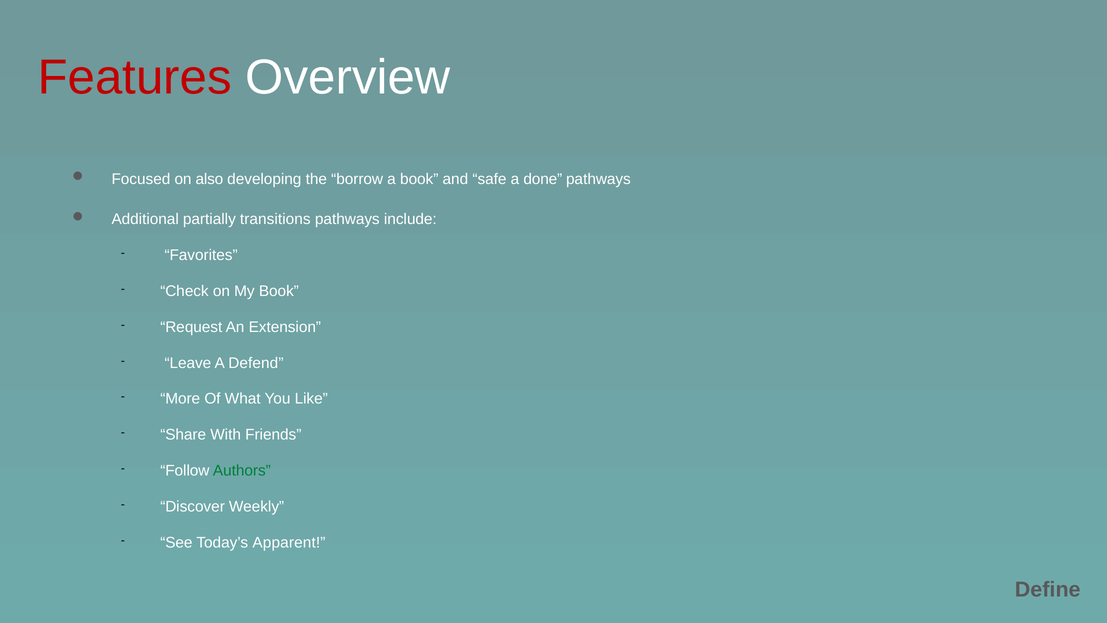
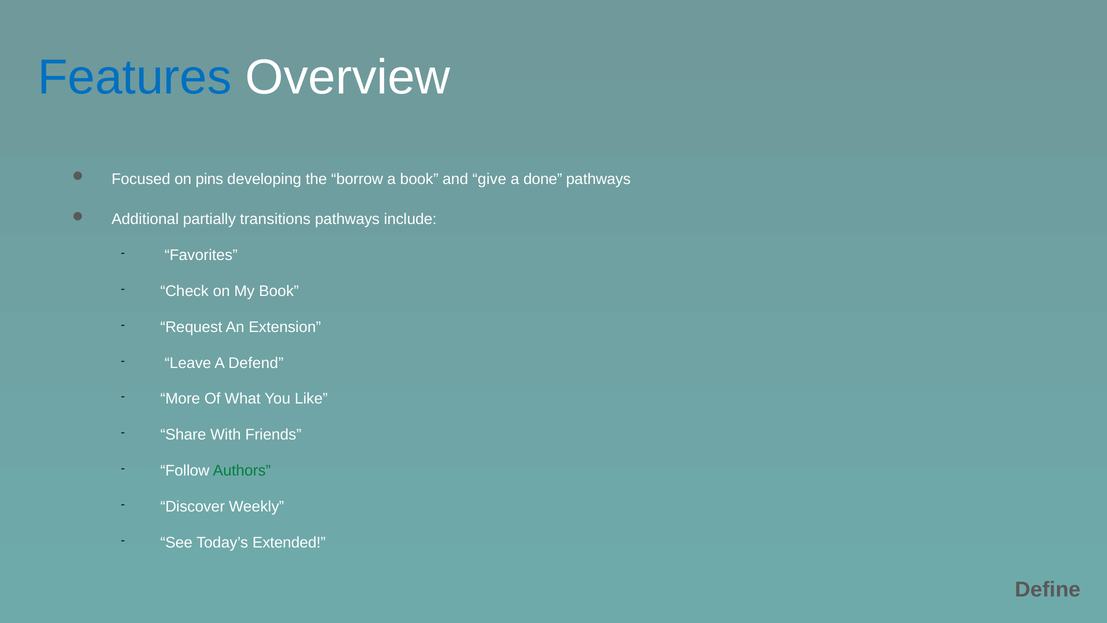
Features colour: red -> blue (135, 78)
also: also -> pins (209, 179)
safe: safe -> give (489, 179)
Apparent: Apparent -> Extended (289, 543)
